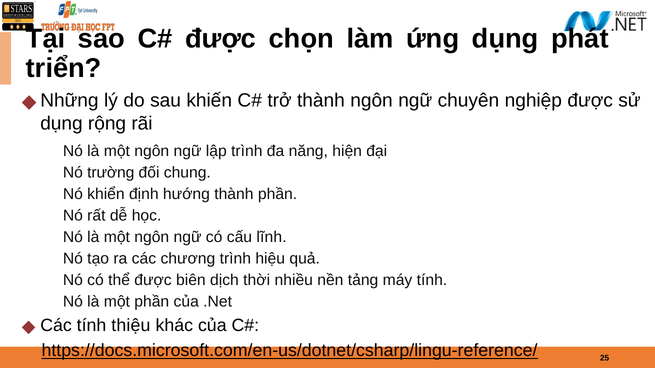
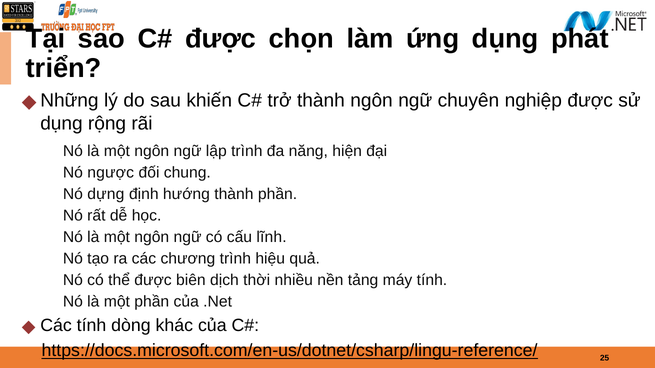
trường: trường -> ngược (111, 173)
khiển: khiển -> dựng (106, 194)
thiệu: thiệu -> dòng (131, 326)
